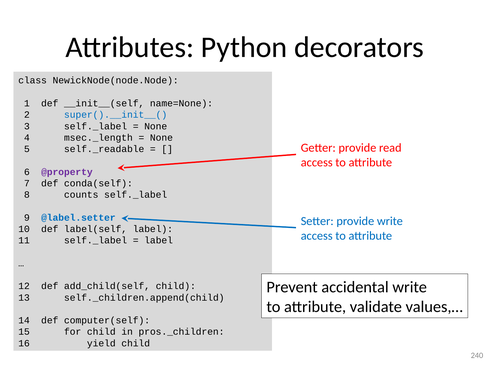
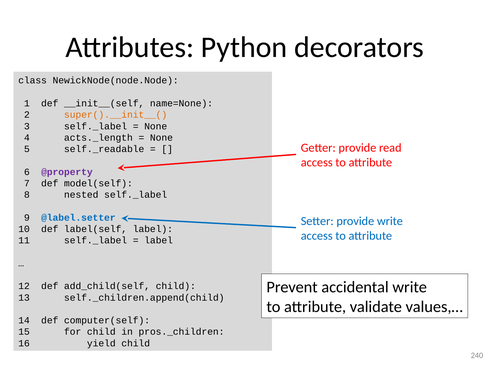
super().__init__( colour: blue -> orange (116, 115)
msec._length: msec._length -> acts._length (98, 138)
conda(self: conda(self -> model(self (98, 184)
counts: counts -> nested (81, 195)
